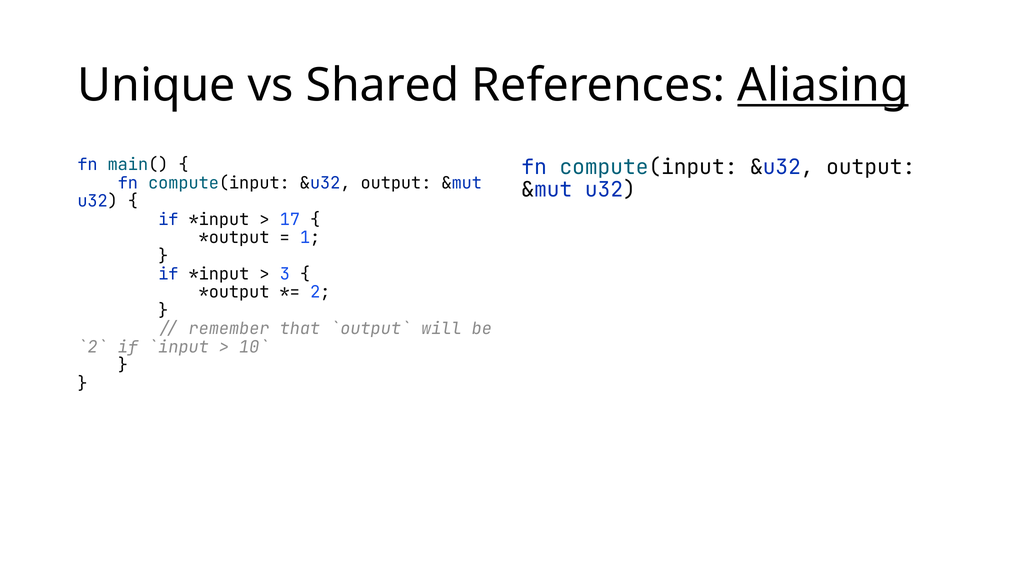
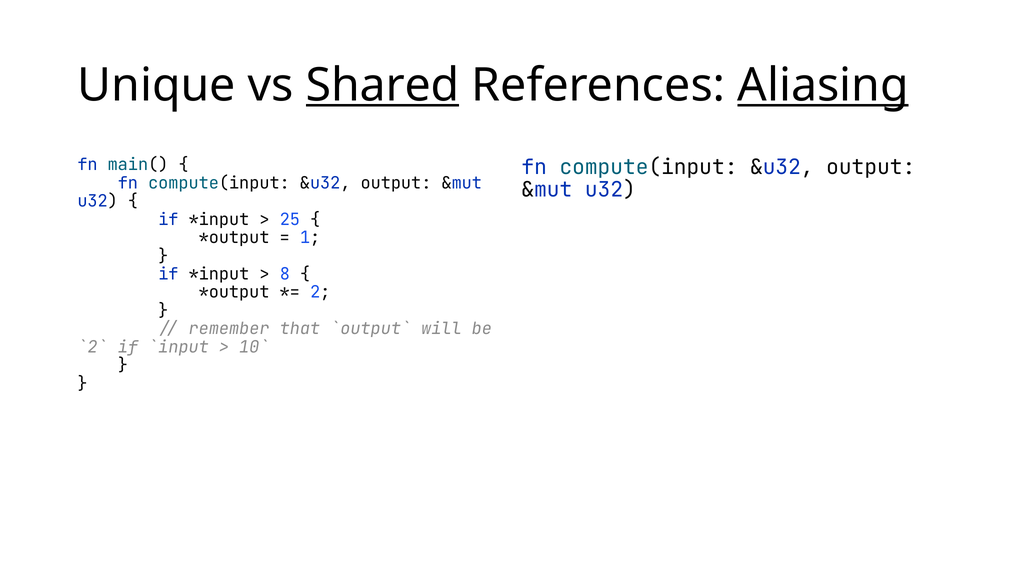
Shared underline: none -> present (383, 85)
17: 17 -> 25 (290, 219)
3: 3 -> 8 (285, 274)
